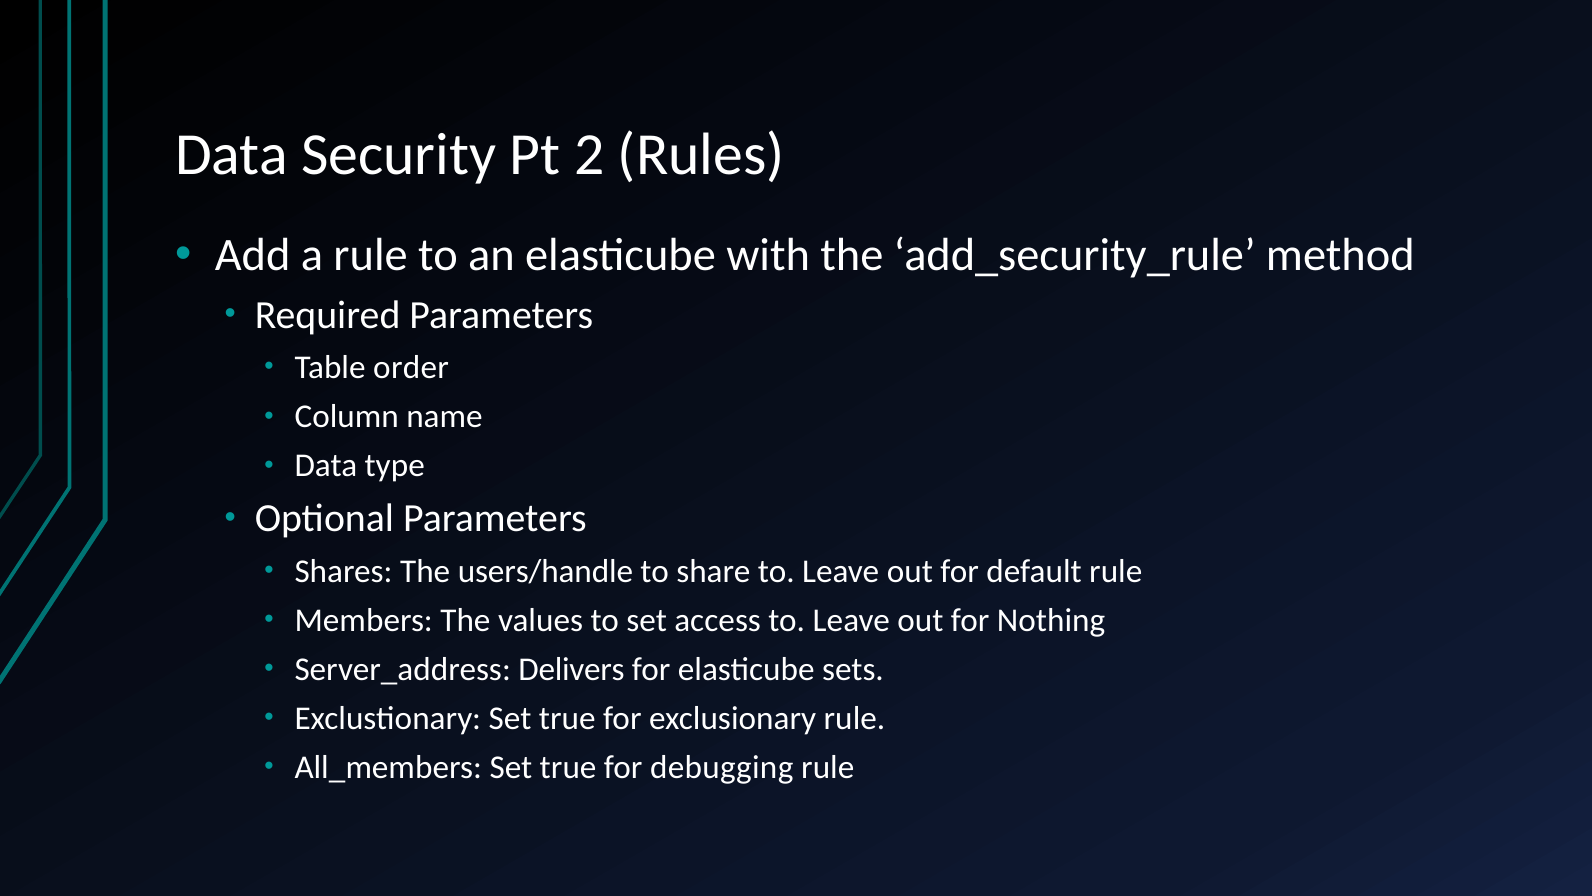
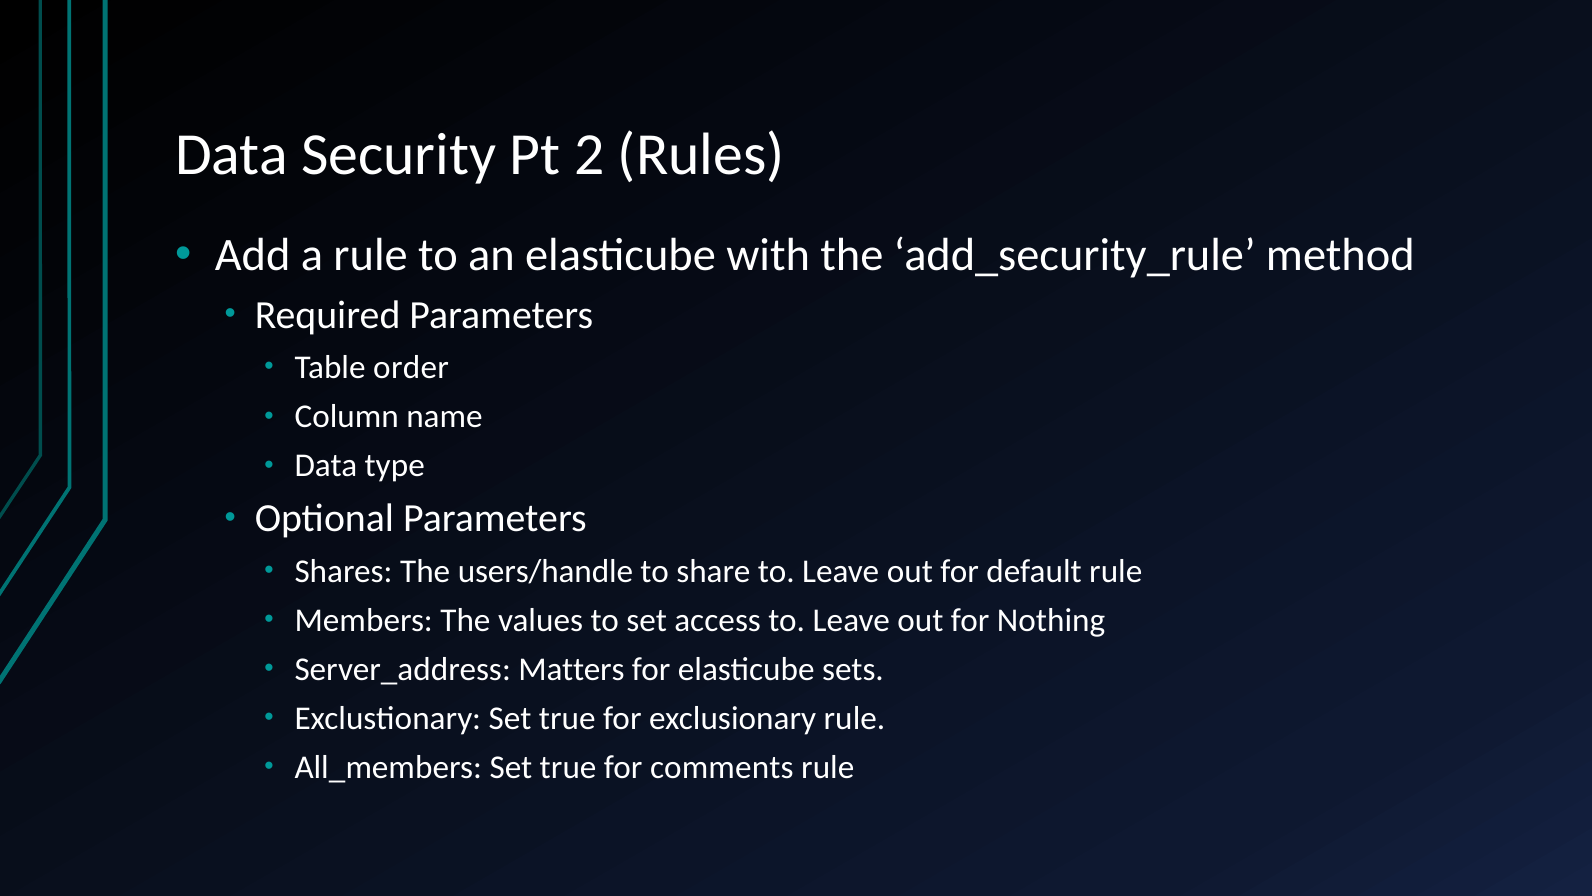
Delivers: Delivers -> Matters (571, 669)
debugging: debugging -> comments (722, 767)
